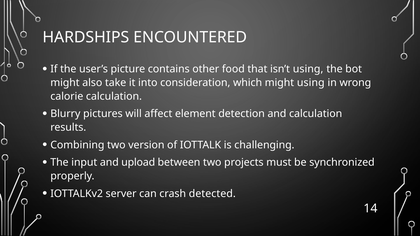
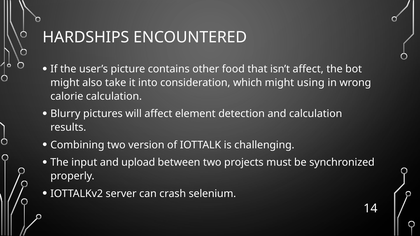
isn’t using: using -> affect (308, 69)
detected: detected -> selenium (212, 194)
